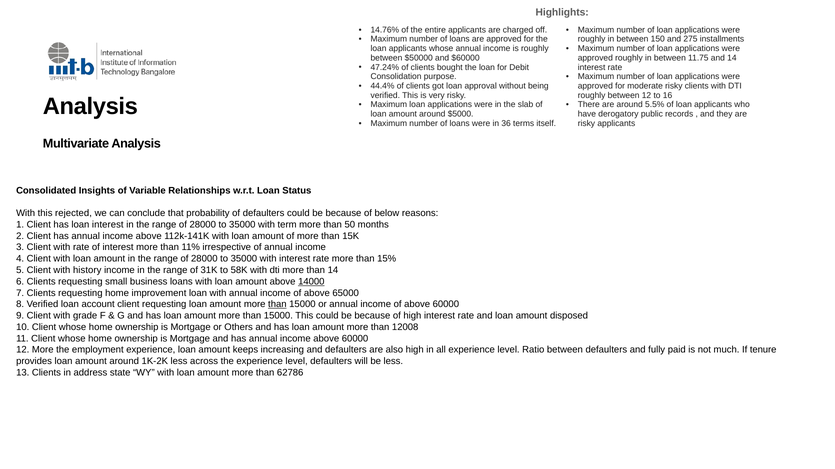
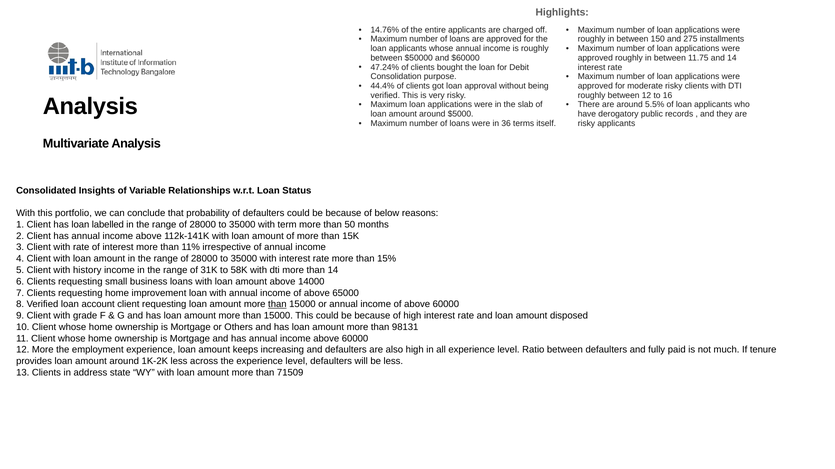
rejected: rejected -> portfolio (74, 214)
loan interest: interest -> labelled (108, 225)
14000 underline: present -> none (311, 282)
12008: 12008 -> 98131 (405, 328)
62786: 62786 -> 71509 (290, 373)
